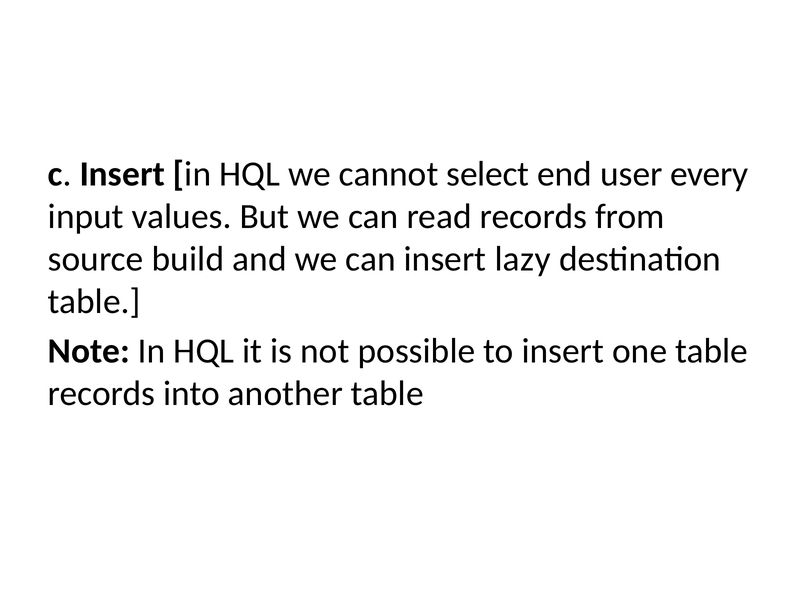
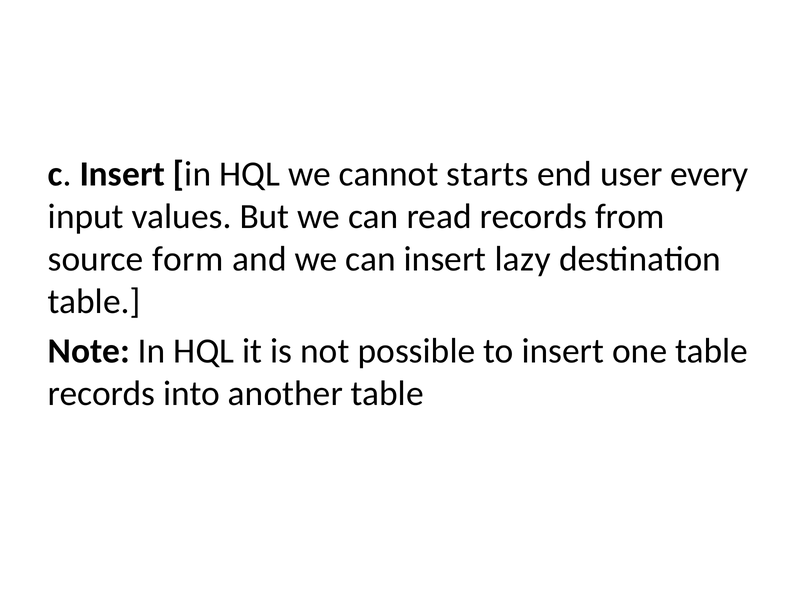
select: select -> starts (488, 174)
build: build -> form (188, 259)
